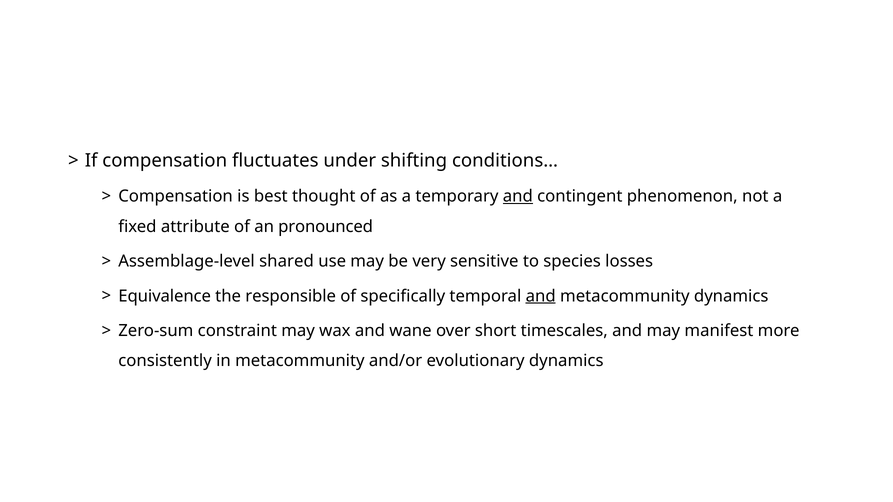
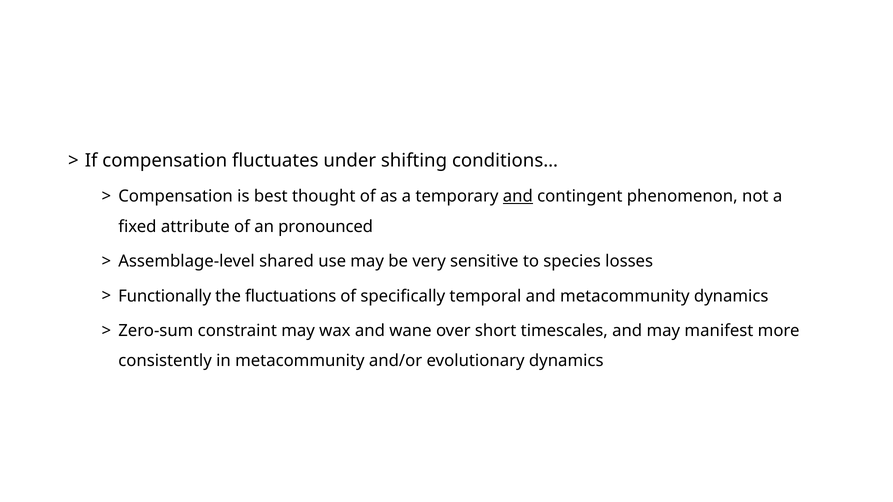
Equivalence: Equivalence -> Functionally (165, 296)
responsible: responsible -> fluctuations (291, 296)
and underline: present -> none (541, 296)
